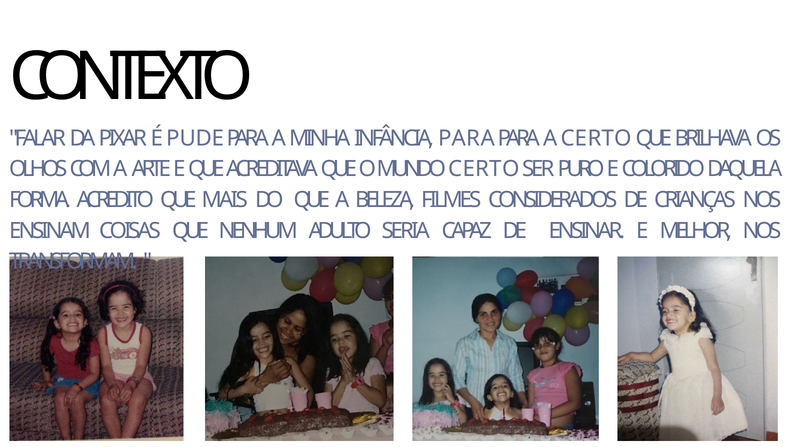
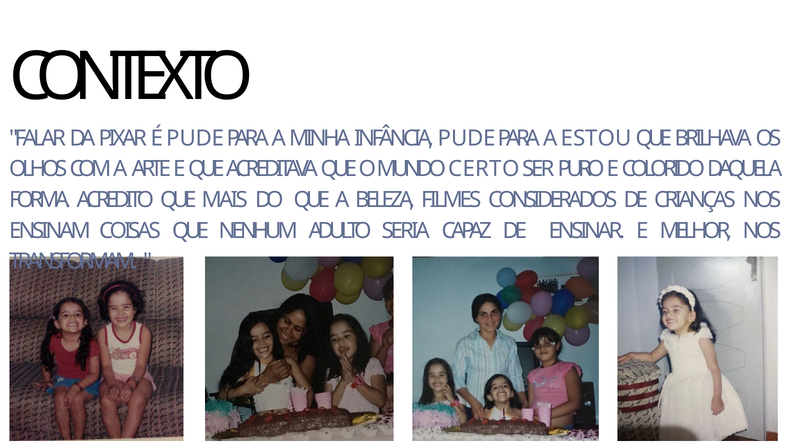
INFÂNCIA PARA: PARA -> PUDE (467, 138)
A CERTO: CERTO -> ESTOU (596, 138)
